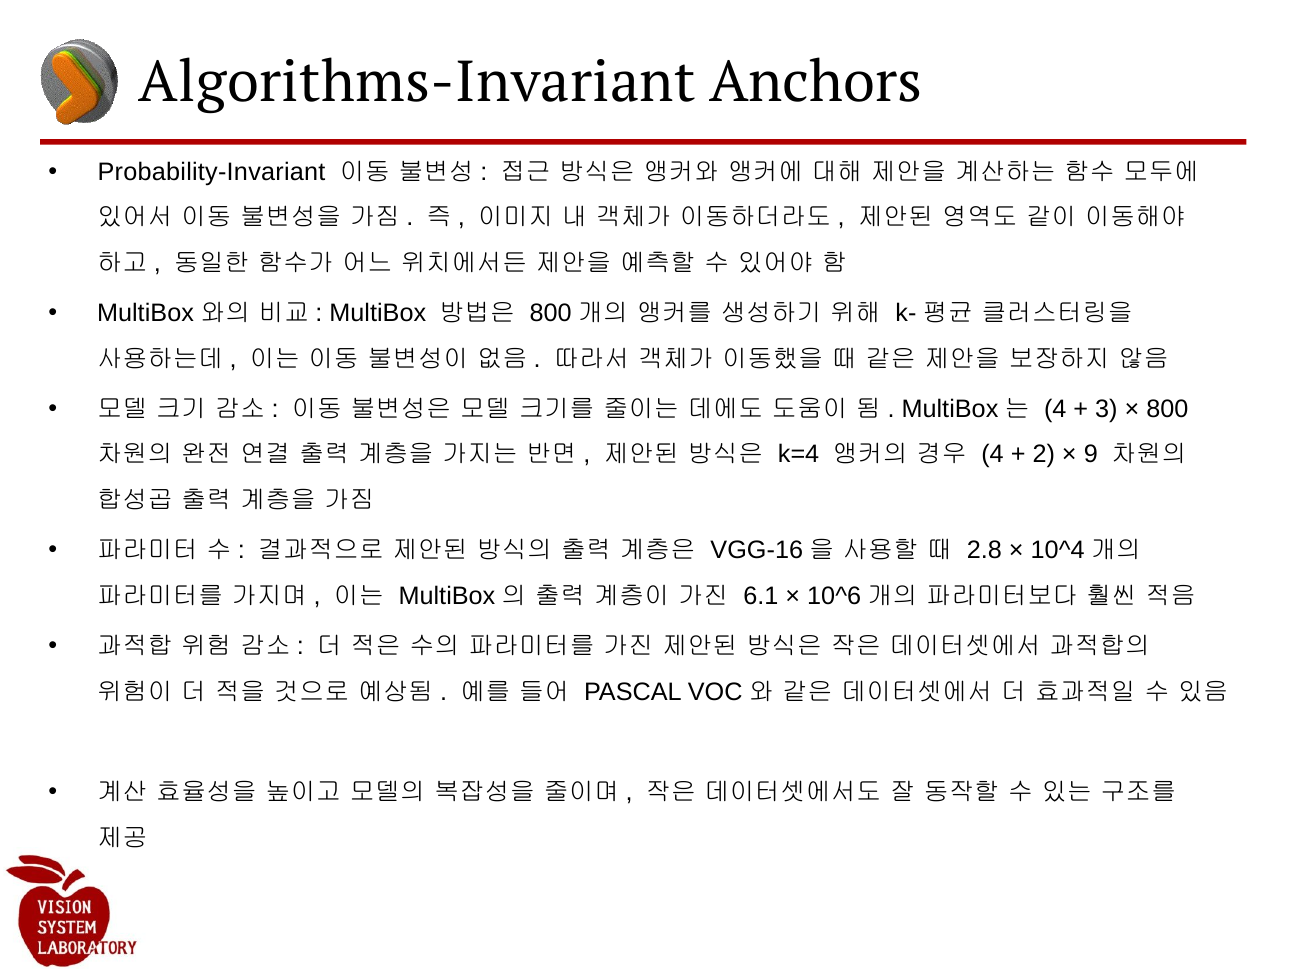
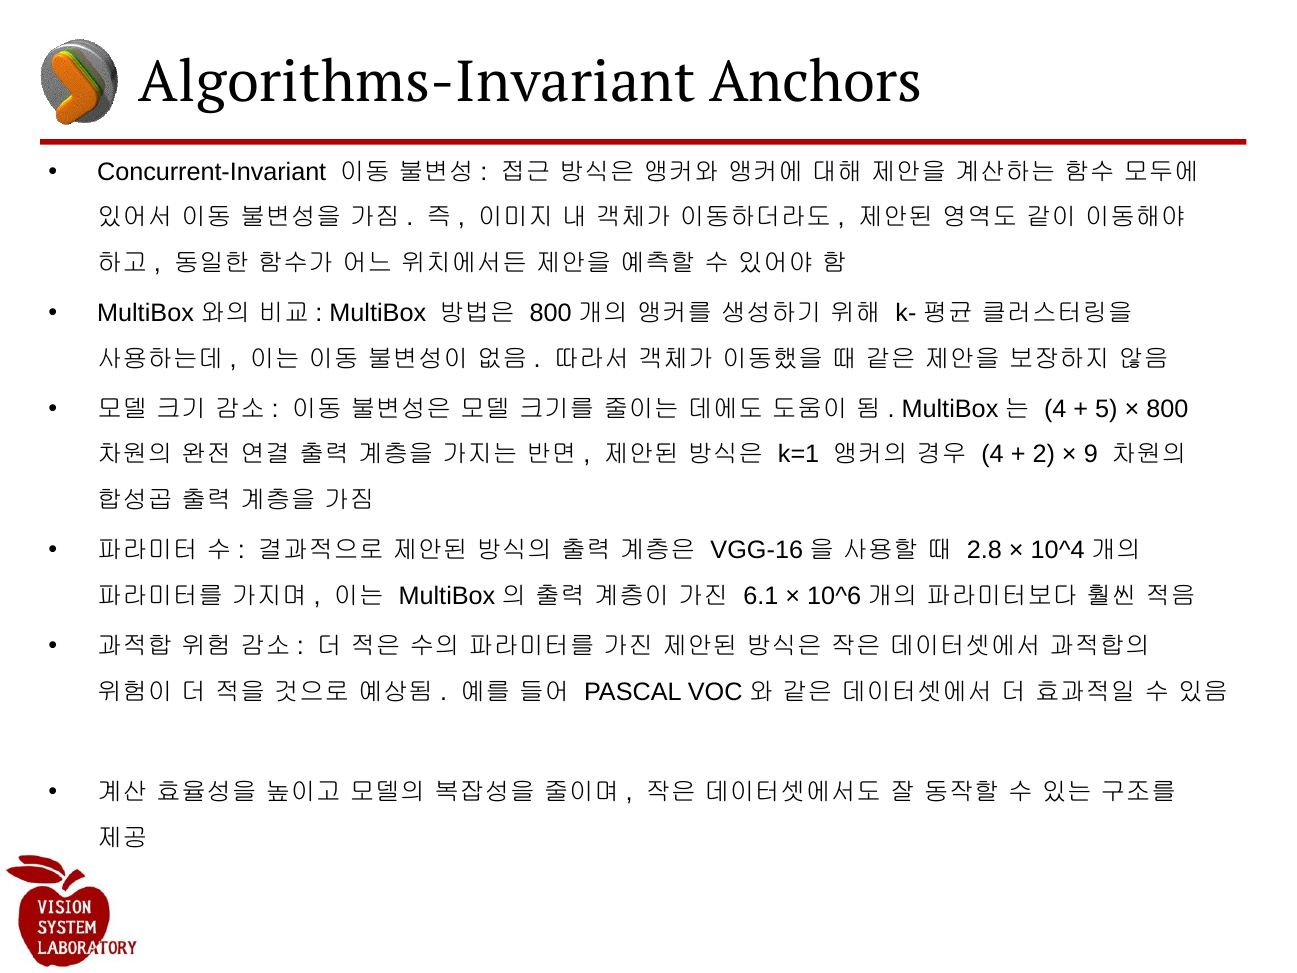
Probability-Invariant: Probability-Invariant -> Concurrent-Invariant (212, 172)
3: 3 -> 5 (1106, 409)
k=4: k=4 -> k=1 (799, 454)
